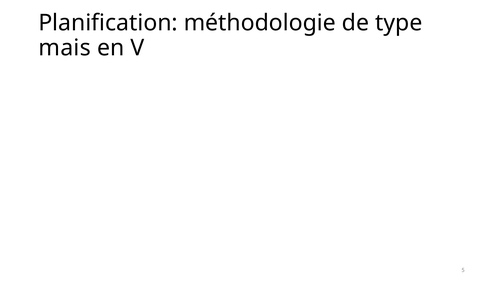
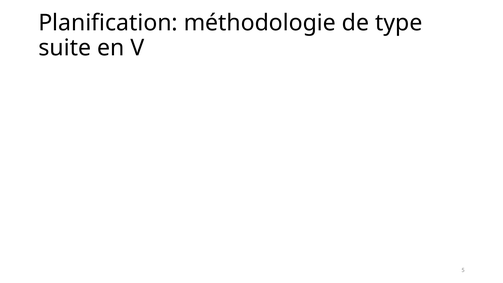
mais: mais -> suite (65, 48)
